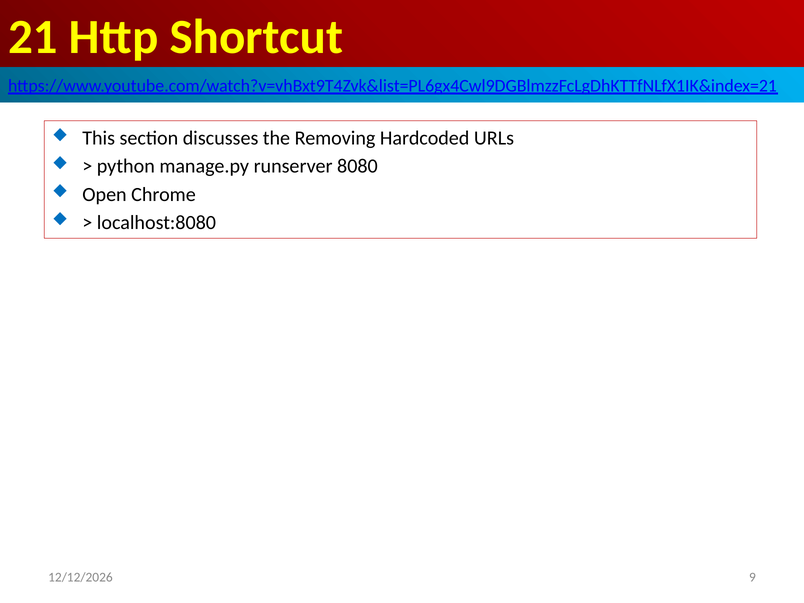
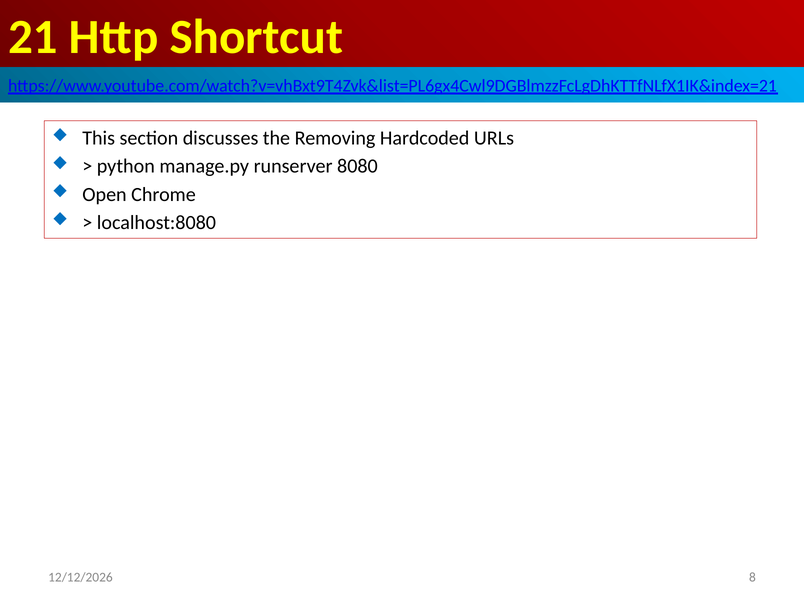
9: 9 -> 8 (752, 577)
